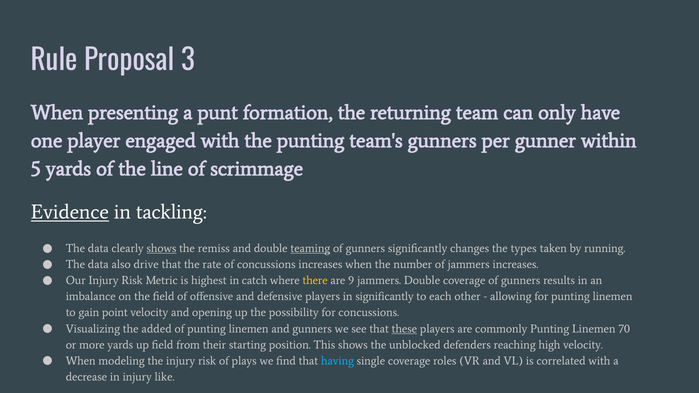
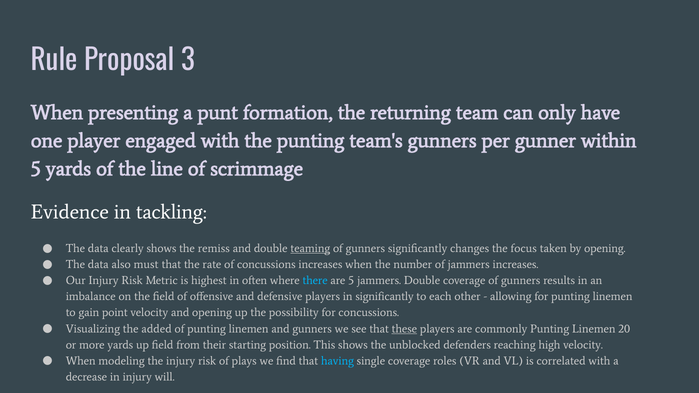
Evidence underline: present -> none (70, 212)
shows underline: present -> none (161, 249)
types: types -> focus (524, 249)
by running: running -> opening (605, 249)
drive: drive -> must (146, 265)
catch: catch -> often (255, 281)
there colour: yellow -> light blue (315, 281)
are 9: 9 -> 5 (351, 281)
70: 70 -> 20 (624, 329)
like: like -> will (165, 377)
